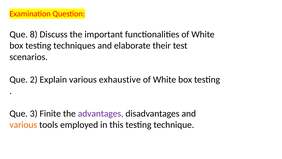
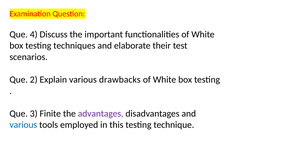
8: 8 -> 4 (34, 34)
exhaustive: exhaustive -> drawbacks (120, 79)
various colour: orange -> blue (23, 125)
